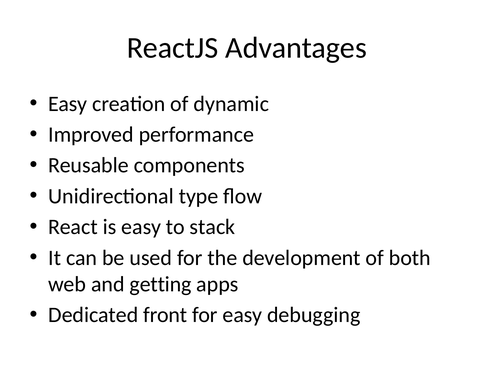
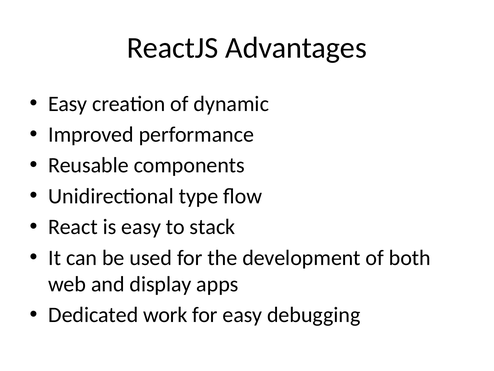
getting: getting -> display (161, 284)
front: front -> work (165, 315)
